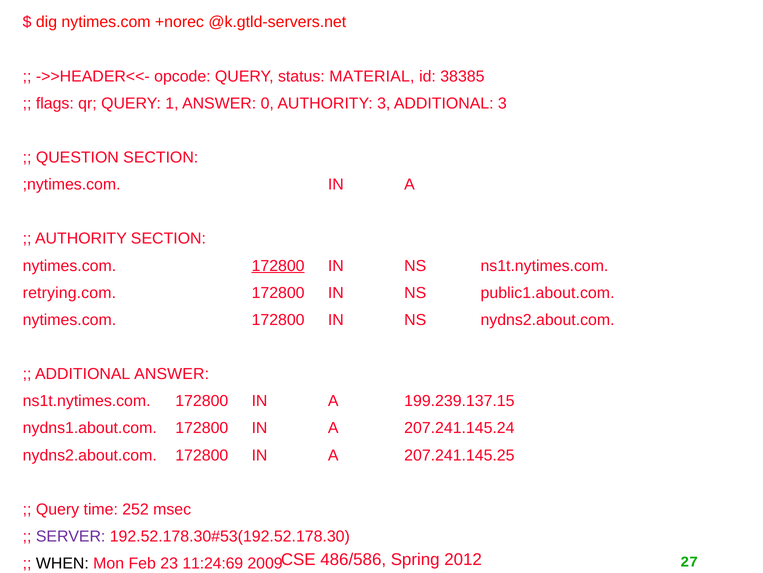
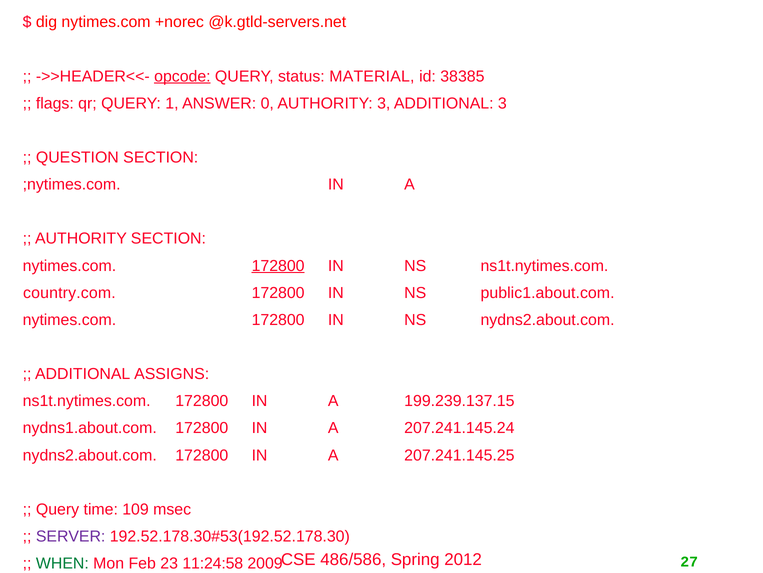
opcode underline: none -> present (182, 76)
retrying.com: retrying.com -> country.com (69, 292)
ADDITIONAL ANSWER: ANSWER -> ASSIGNS (172, 374)
252: 252 -> 109 (136, 509)
WHEN colour: black -> green (62, 563)
11:24:69: 11:24:69 -> 11:24:58 (213, 563)
